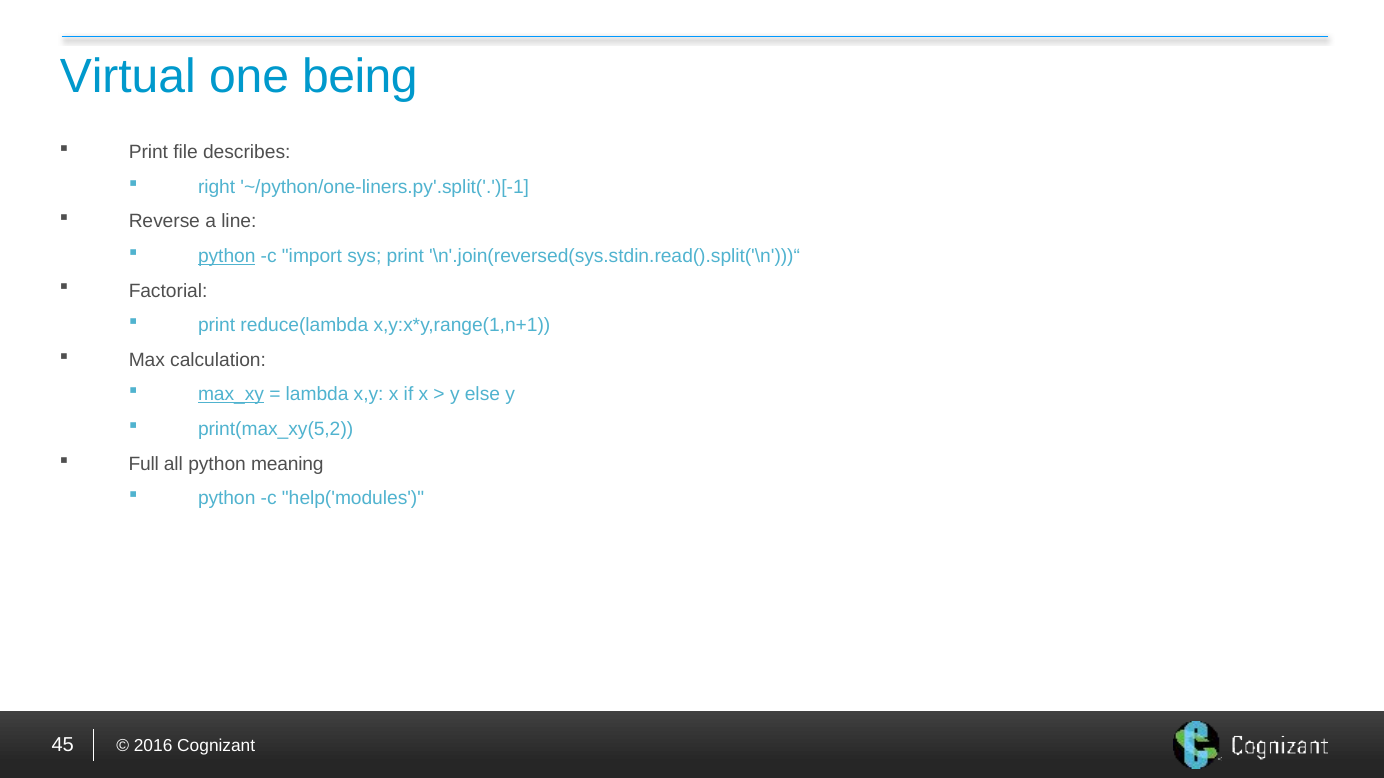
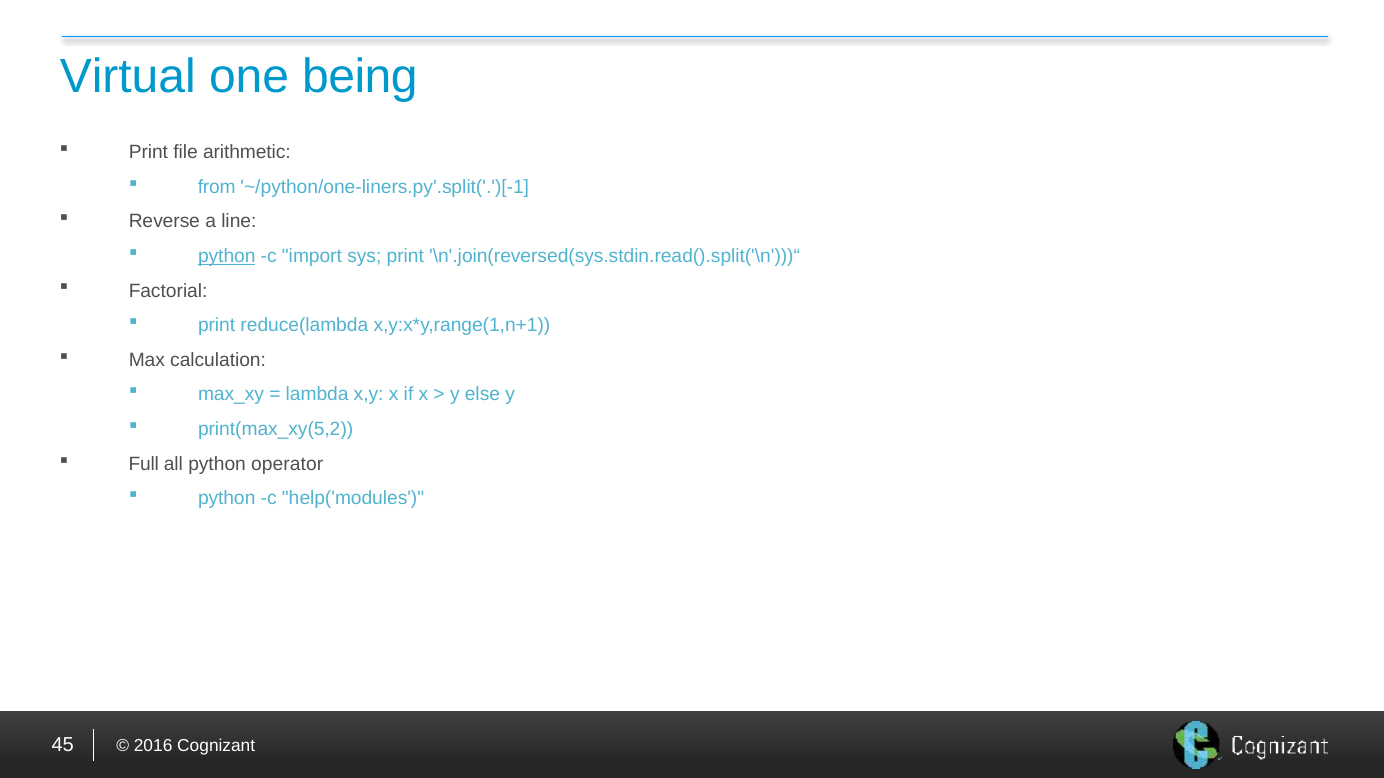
describes: describes -> arithmetic (247, 152)
right: right -> from (217, 187)
max_xy underline: present -> none (231, 395)
meaning: meaning -> operator (287, 464)
